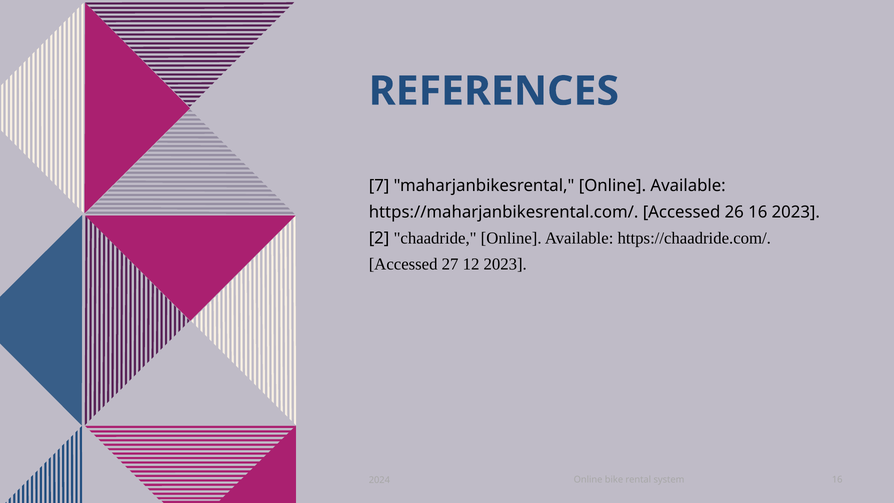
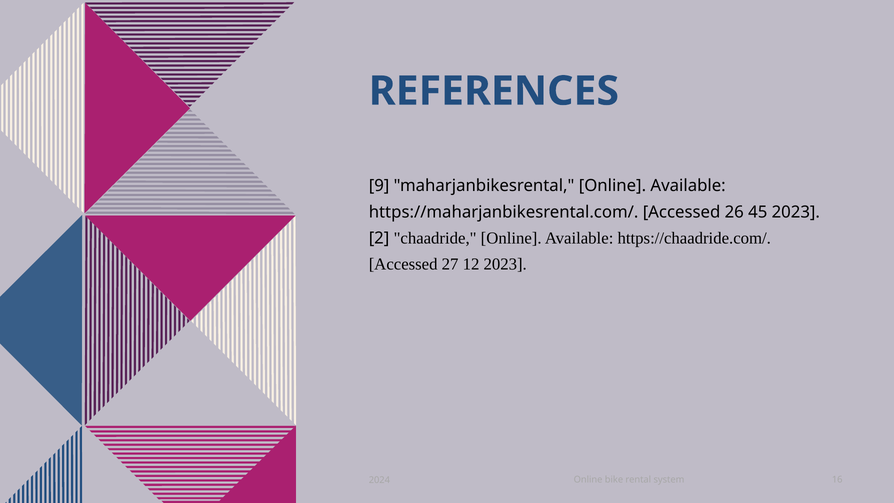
7: 7 -> 9 (379, 186)
26 16: 16 -> 45 (758, 212)
